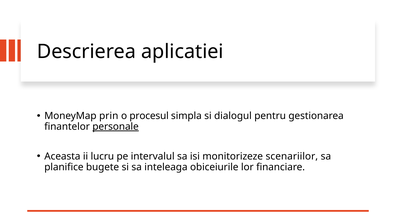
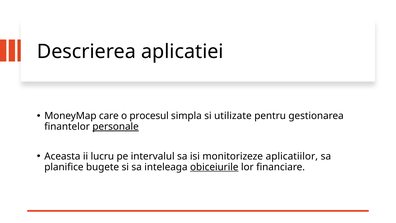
prin: prin -> care (109, 116)
dialogul: dialogul -> utilizate (233, 116)
scenariilor: scenariilor -> aplicatiilor (292, 156)
obiceiurile underline: none -> present (214, 167)
